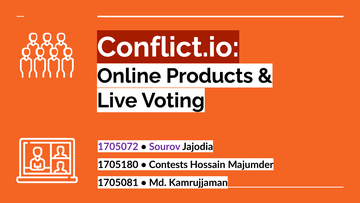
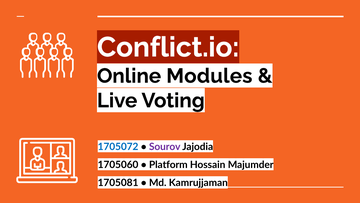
Products: Products -> Modules (209, 76)
1705072 colour: purple -> blue (118, 146)
1705180: 1705180 -> 1705060 (118, 164)
Contests: Contests -> Platform (168, 164)
